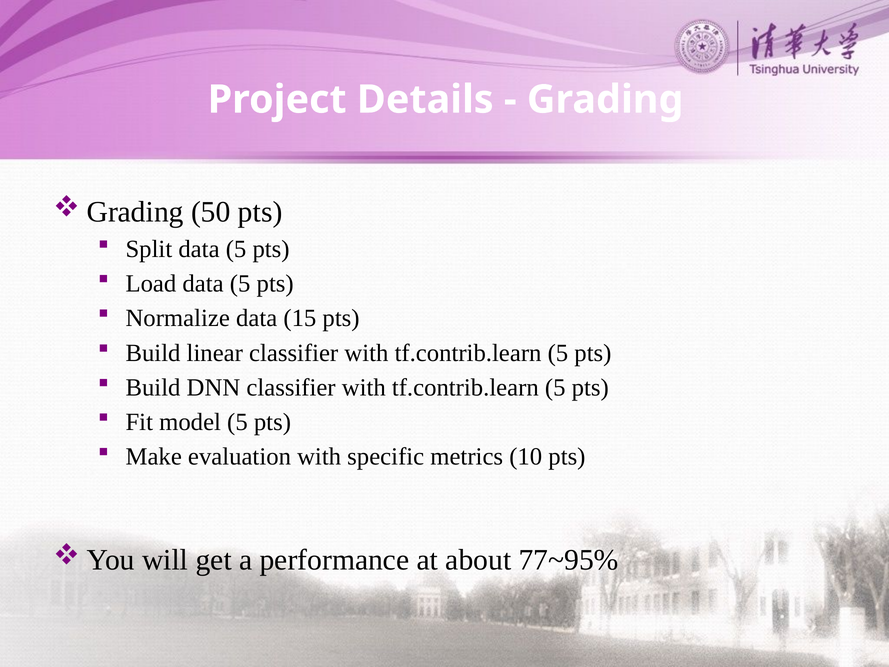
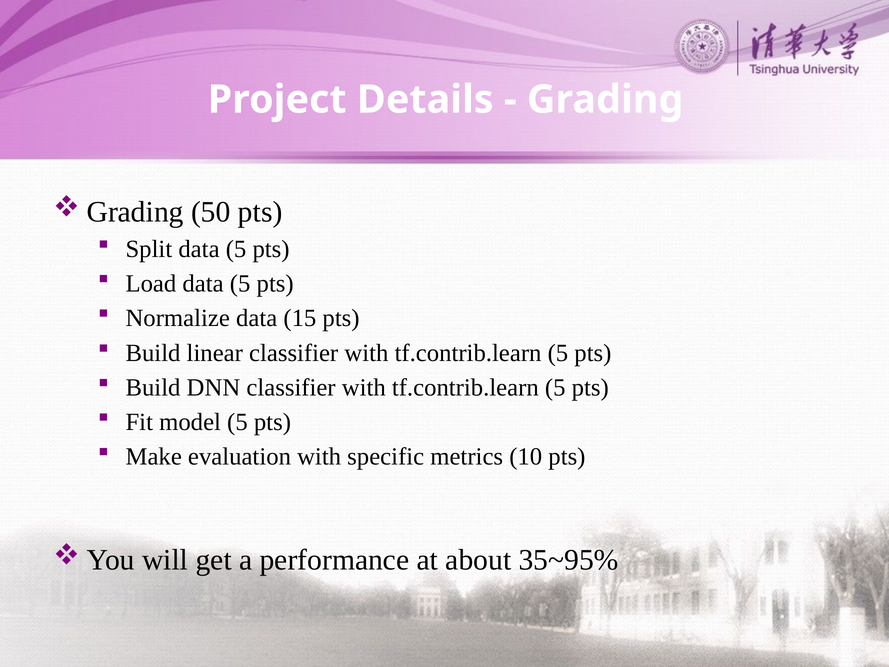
77~95%: 77~95% -> 35~95% (569, 560)
